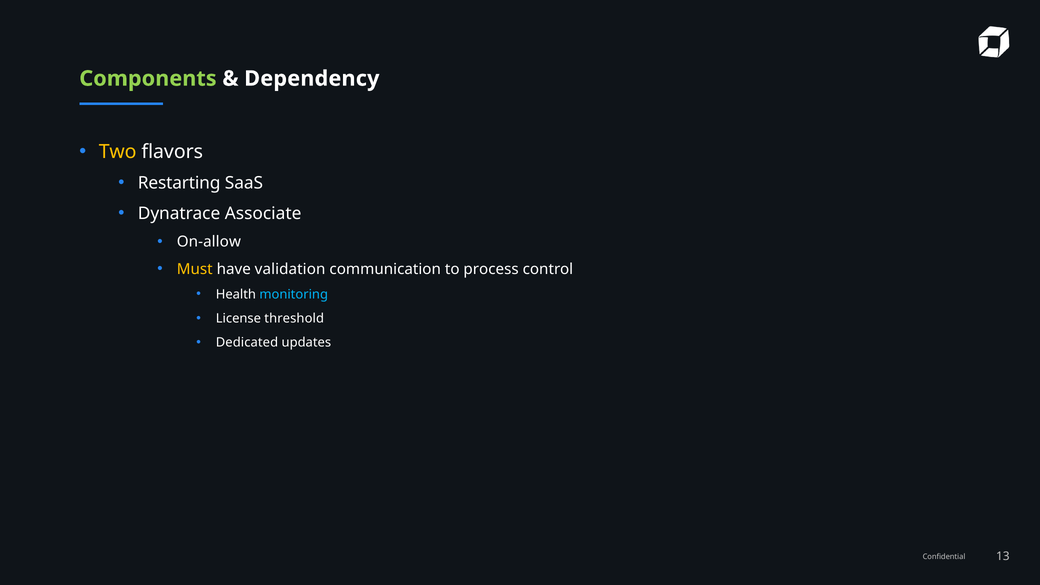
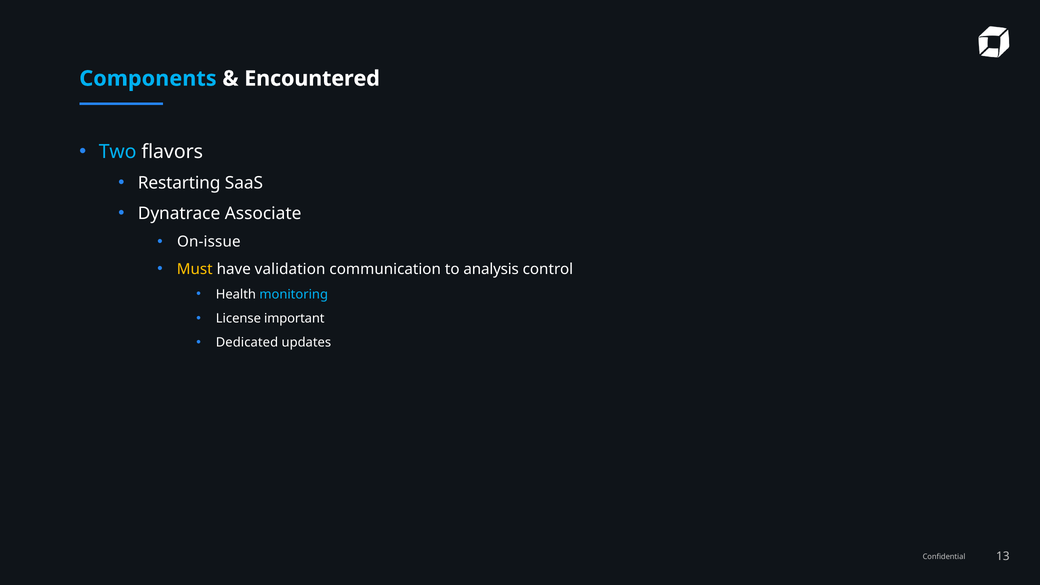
Components colour: light green -> light blue (148, 79)
Dependency: Dependency -> Encountered (312, 79)
Two colour: yellow -> light blue (118, 152)
On-allow: On-allow -> On-issue (209, 242)
process: process -> analysis (491, 269)
threshold: threshold -> important (294, 318)
